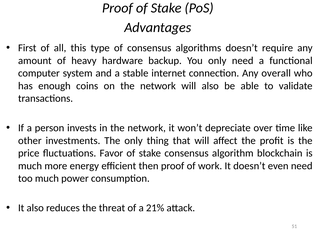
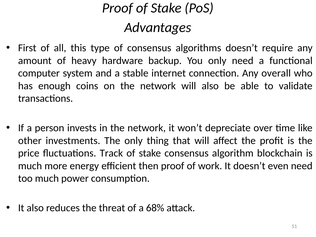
Favor: Favor -> Track (111, 153)
21%: 21% -> 68% (155, 208)
